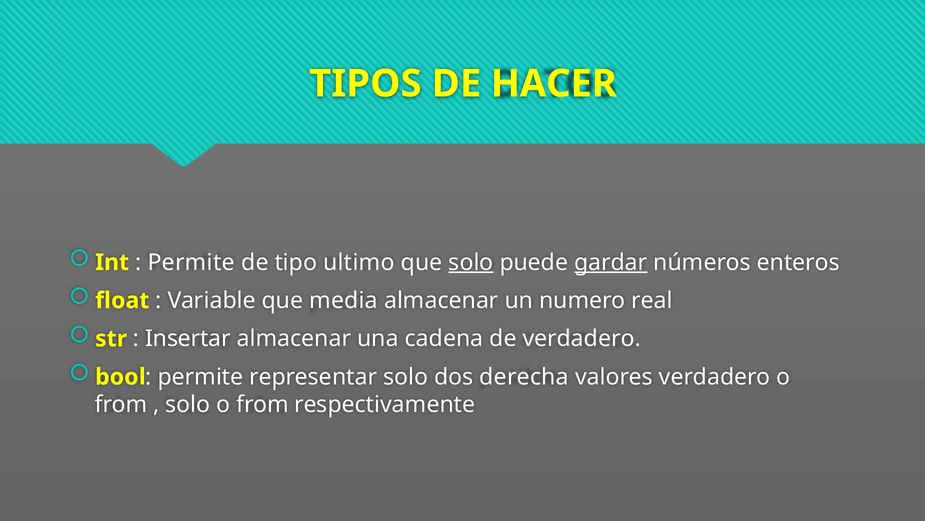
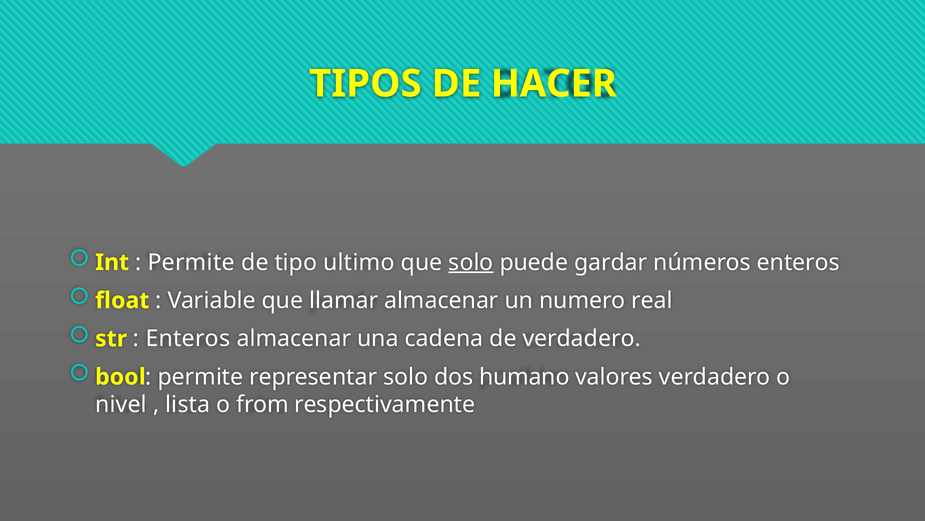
gardar underline: present -> none (611, 262)
media: media -> llamar (344, 300)
Insertar: Insertar -> Enteros (188, 338)
derecha: derecha -> humano (524, 376)
from: from -> nivel (121, 404)
solo: solo -> lista (188, 404)
